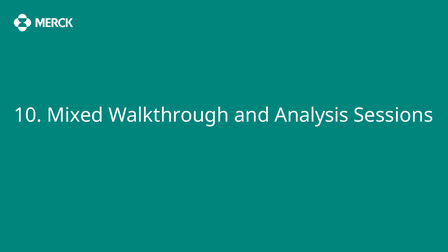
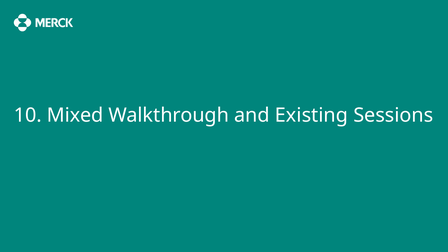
Analysis: Analysis -> Existing (312, 115)
